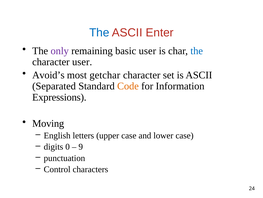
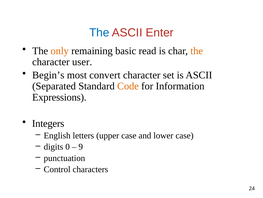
only colour: purple -> orange (60, 51)
basic user: user -> read (147, 51)
the colour: blue -> orange (197, 51)
Avoid’s: Avoid’s -> Begin’s (48, 75)
getchar: getchar -> convert (105, 75)
Moving: Moving -> Integers (48, 123)
